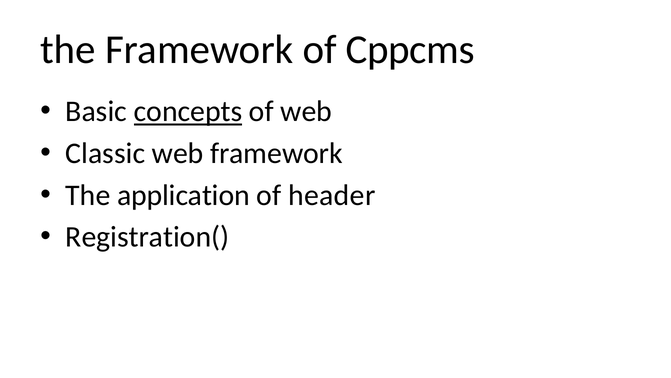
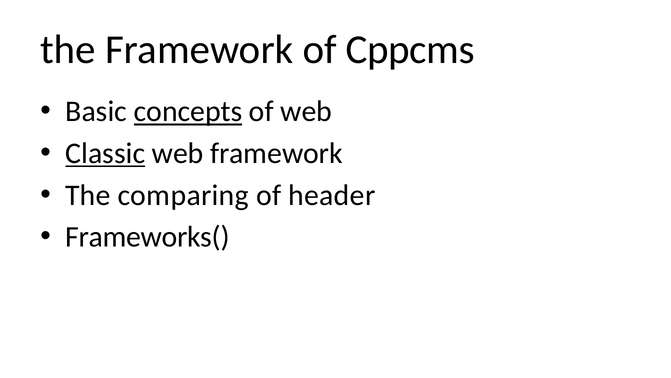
Classic underline: none -> present (105, 153)
application: application -> comparing (183, 195)
Registration(: Registration( -> Frameworks( (147, 237)
